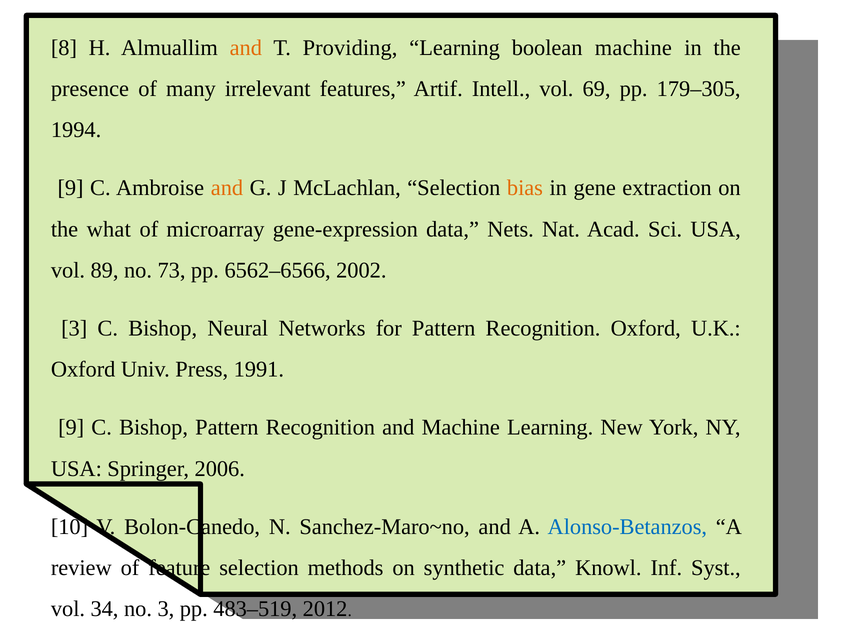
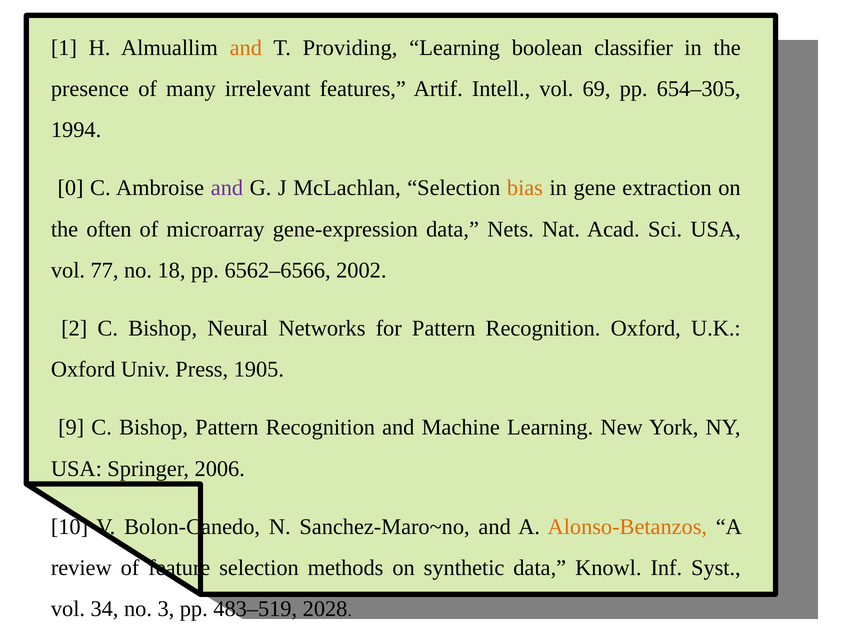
8: 8 -> 1 (64, 48)
boolean machine: machine -> classifier (634, 48)
179–305: 179–305 -> 654–305 (699, 89)
9: 9 -> 0 (71, 188)
and colour: orange -> purple (227, 188)
what: what -> often (109, 229)
89: 89 -> 77 (104, 270)
73: 73 -> 18 (171, 270)
3: 3 -> 2 (74, 328)
1991: 1991 -> 1905 (259, 369)
Alonso-Betanzos colour: blue -> orange (627, 527)
2012: 2012 -> 2028 (325, 609)
